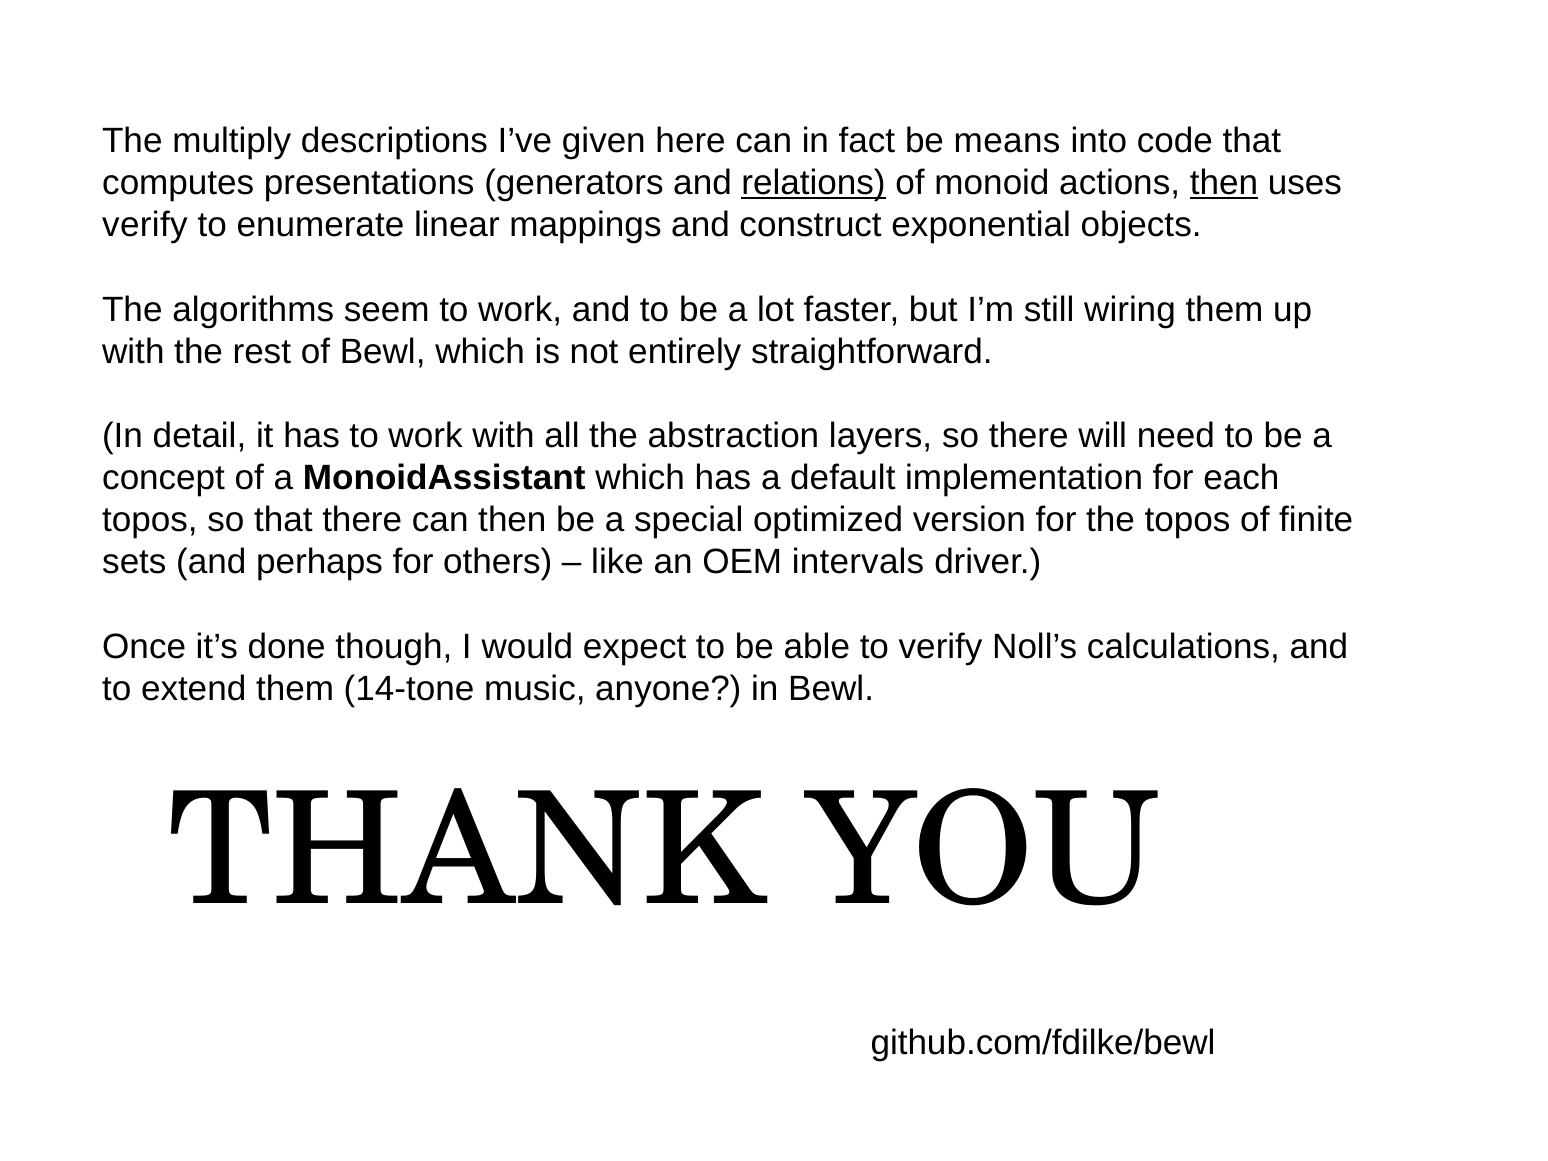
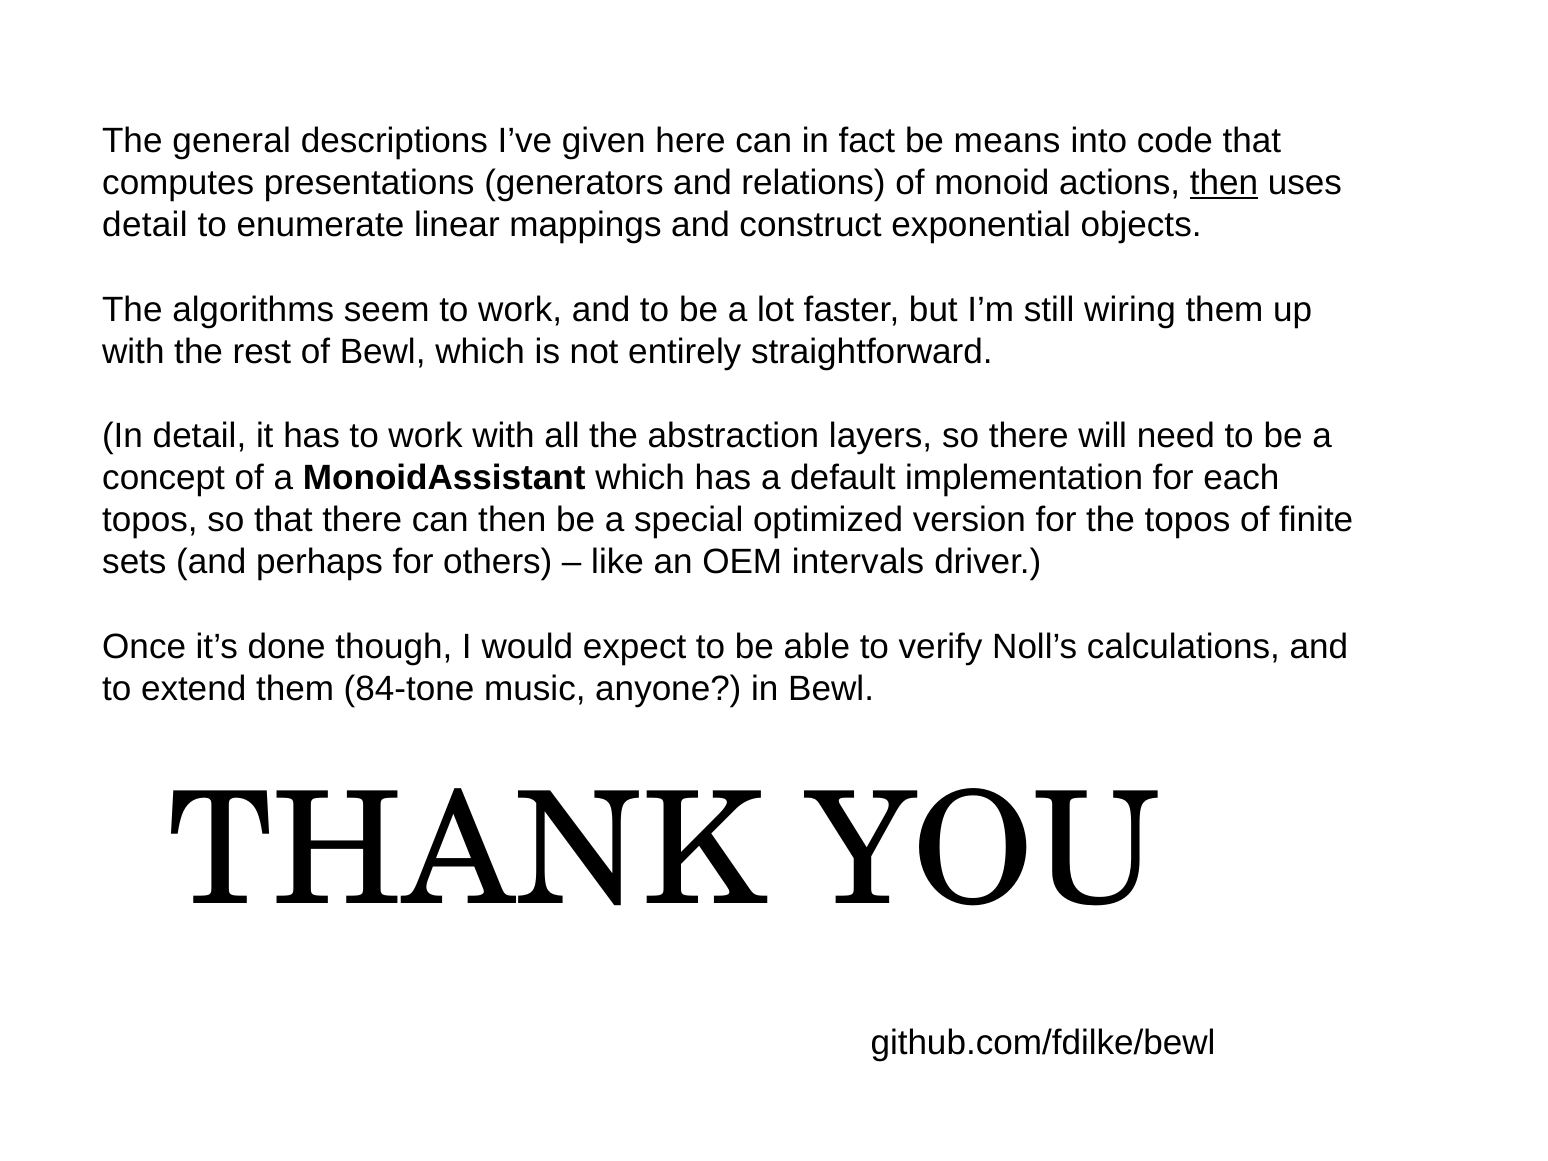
multiply: multiply -> general (232, 141)
relations underline: present -> none (814, 183)
verify: verify -> detail (145, 225)
14-tone: 14-tone -> 84-tone (409, 689)
